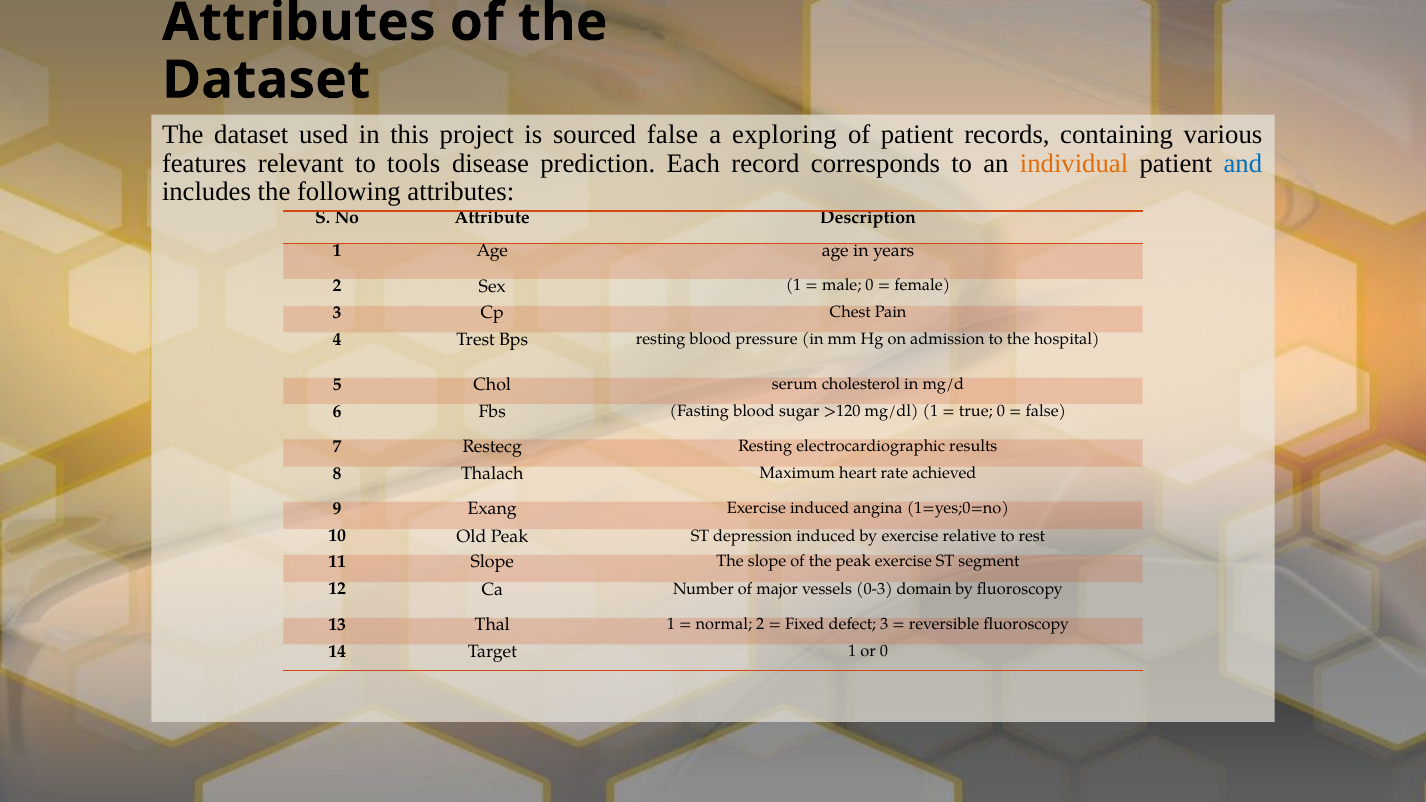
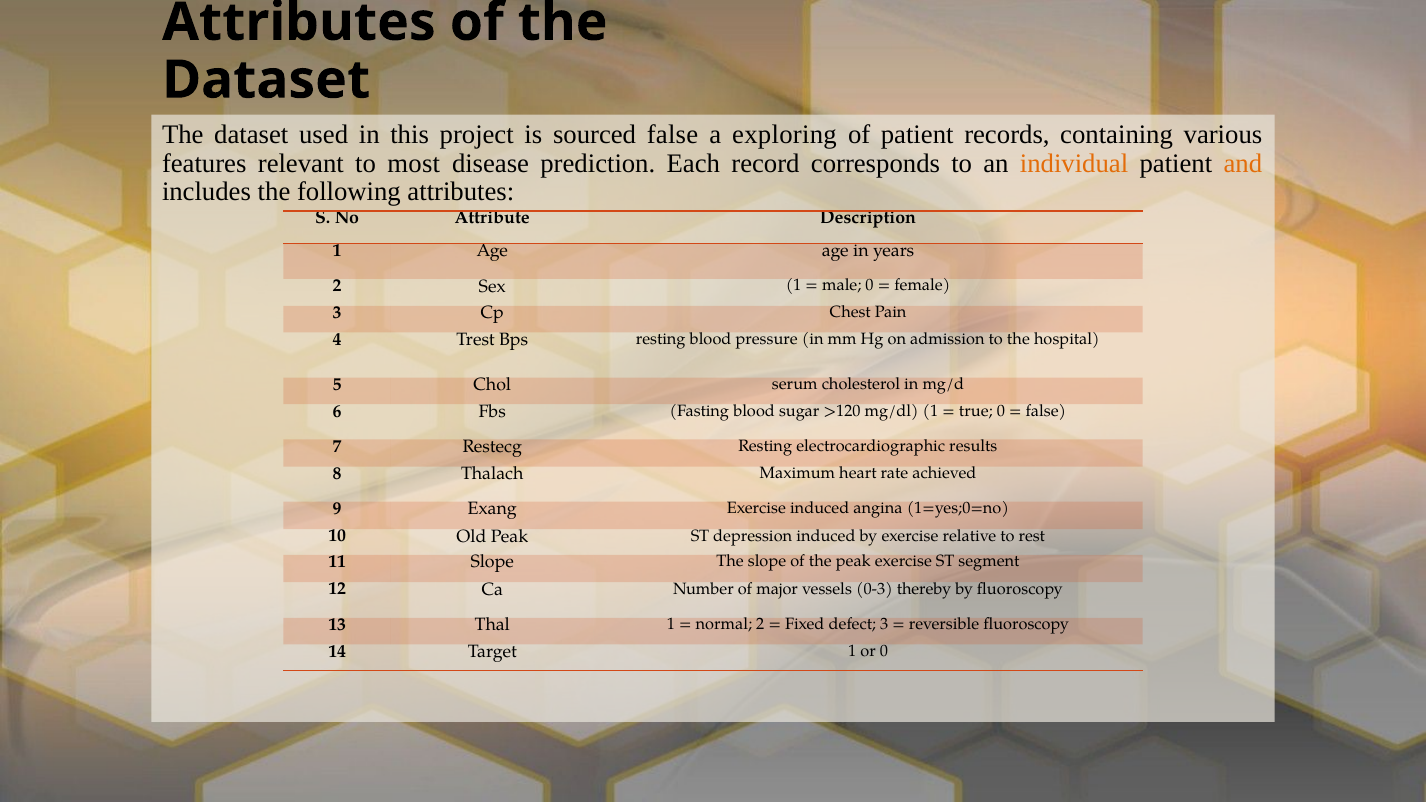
tools: tools -> most (414, 163)
and colour: blue -> orange (1243, 163)
domain: domain -> thereby (924, 589)
